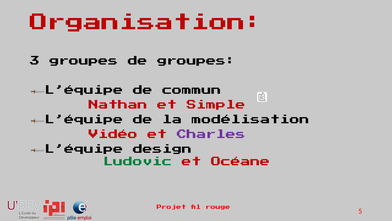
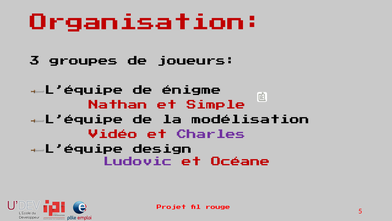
de groupes: groupes -> joueurs (196, 62)
commun: commun -> énigme (192, 92)
Ludovic colour: green -> purple (138, 163)
